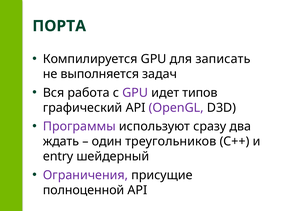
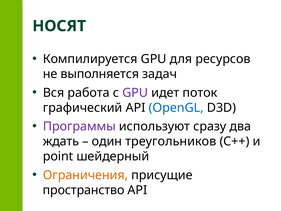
ПОРТА: ПОРТА -> НОСЯТ (59, 26)
записать: записать -> ресурсов (223, 59)
типов: типов -> поток (200, 93)
OpenGL colour: purple -> blue (176, 108)
entry: entry -> point (58, 156)
Ограничения colour: purple -> orange (85, 175)
полноценной: полноценной -> пространство (84, 190)
